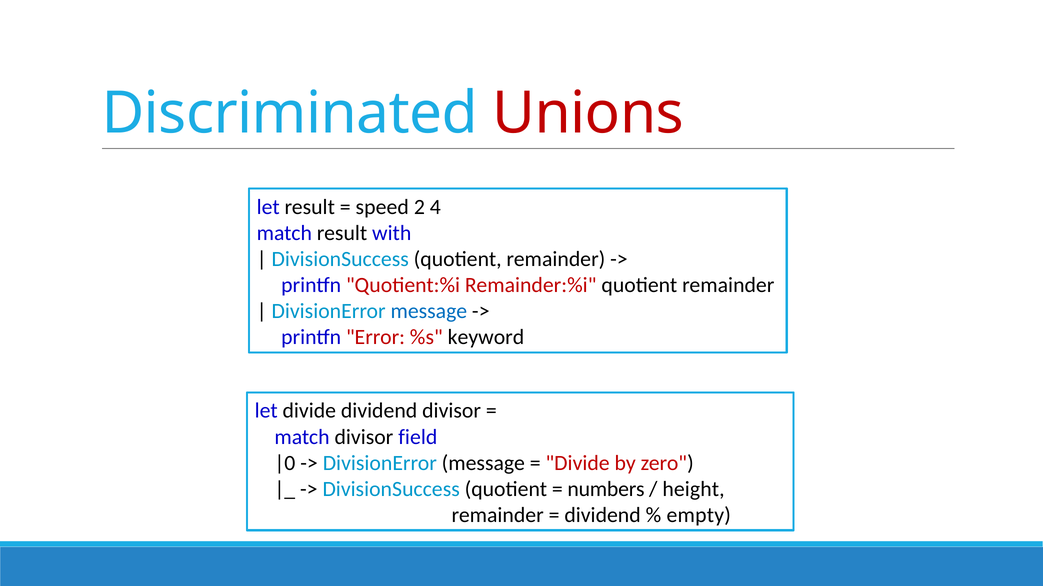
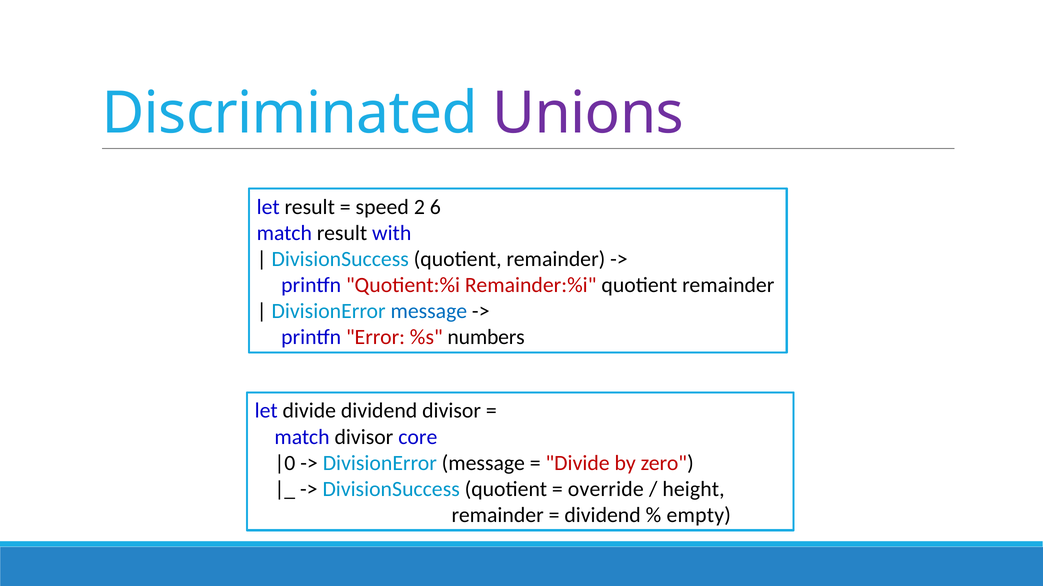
Unions colour: red -> purple (588, 113)
4: 4 -> 6 (435, 207)
keyword: keyword -> numbers (486, 338)
field: field -> core (418, 437)
numbers: numbers -> override (606, 490)
